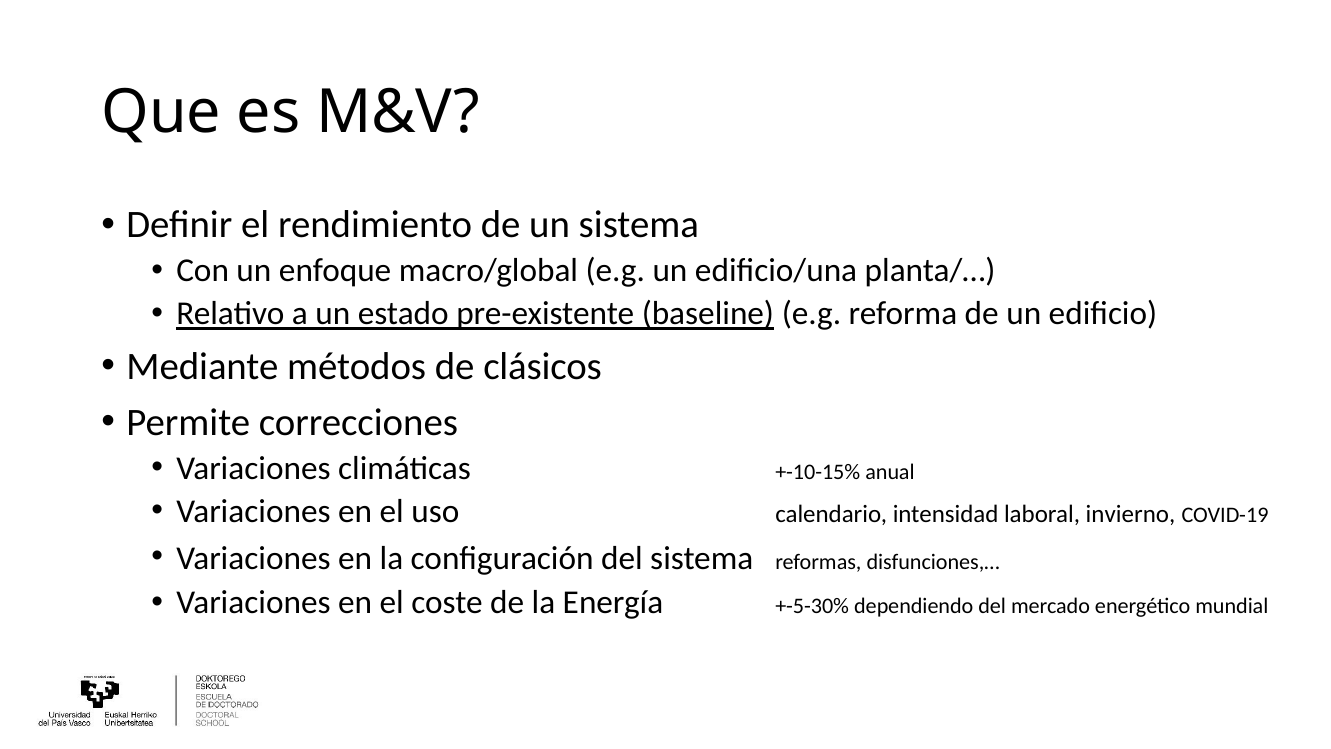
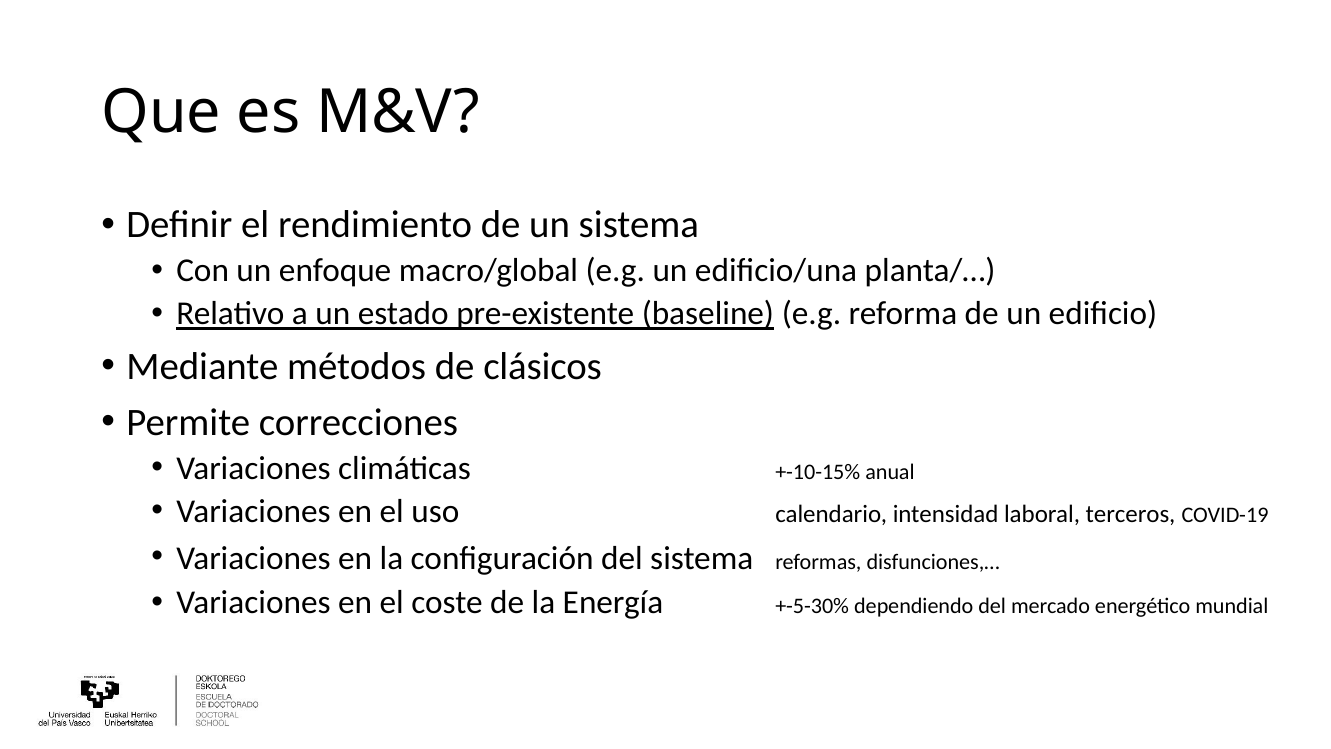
invierno: invierno -> terceros (1131, 514)
